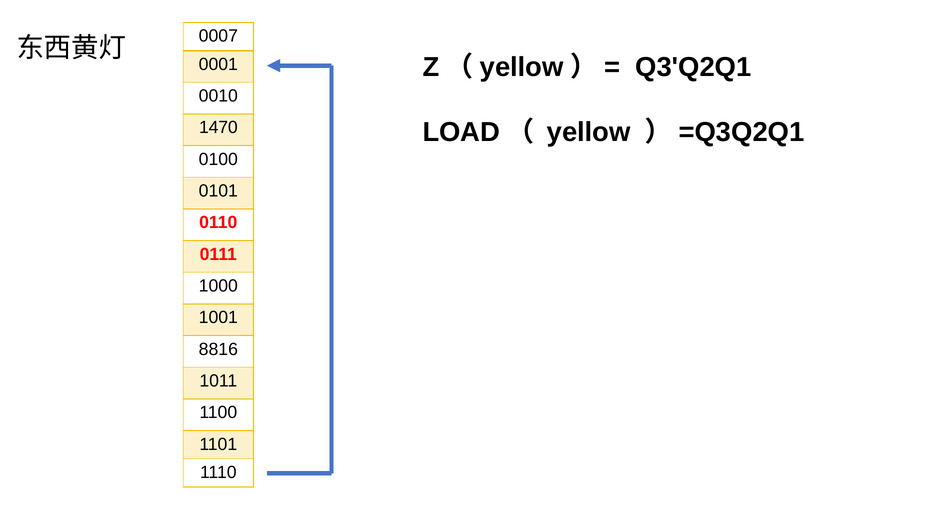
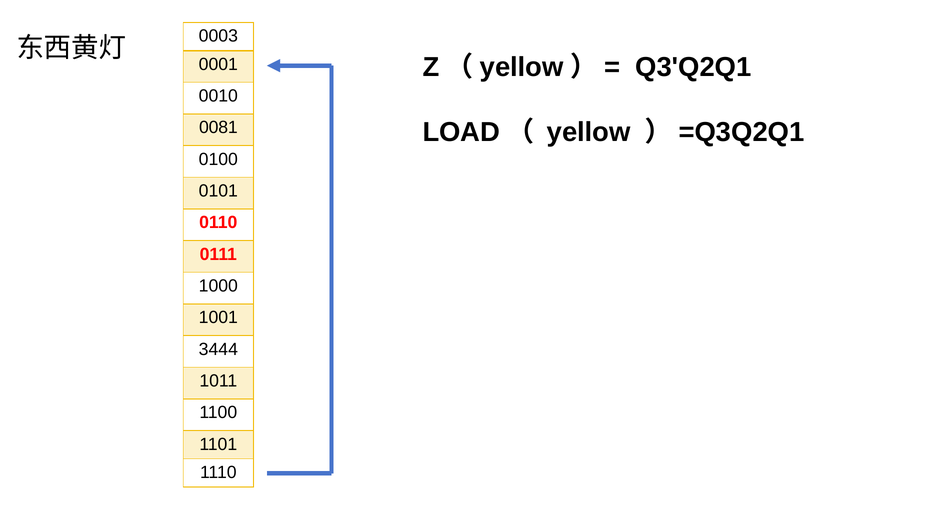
0007: 0007 -> 0003 (218, 36)
1470: 1470 -> 0081 (218, 128)
8816: 8816 -> 3444 (218, 349)
